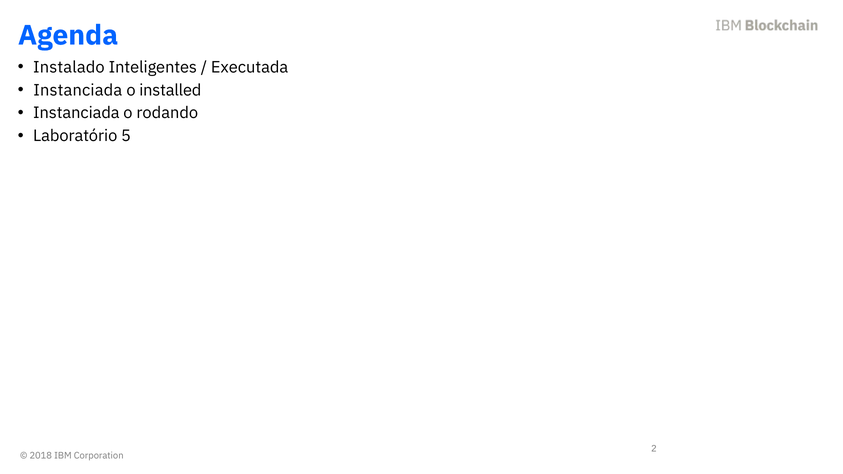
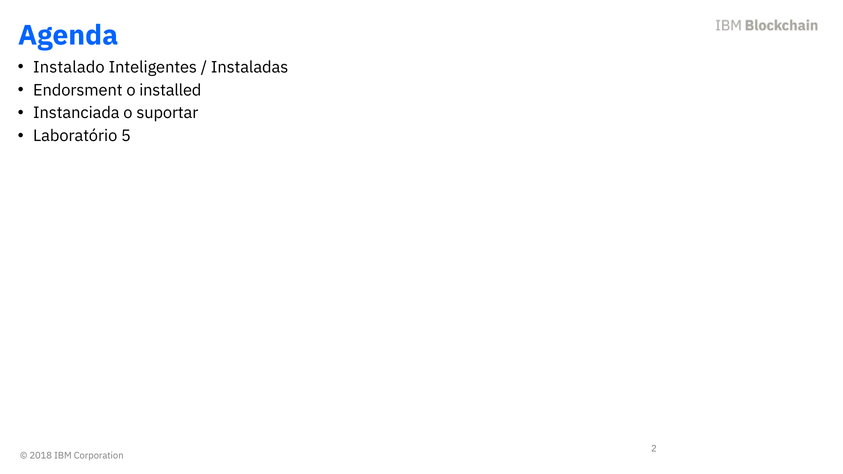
Executada: Executada -> Instaladas (250, 67)
Instanciada: Instanciada -> Endorsment (78, 90)
rodando: rodando -> suportar (167, 113)
